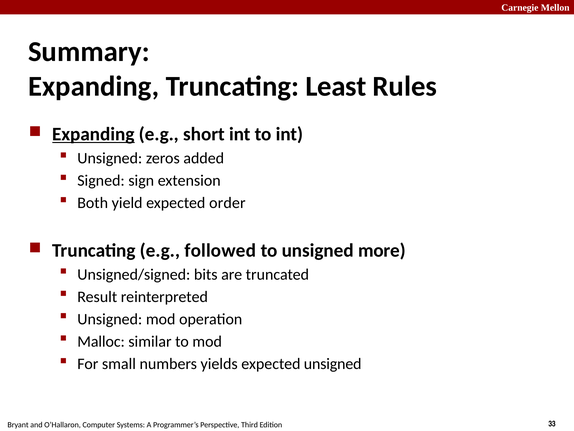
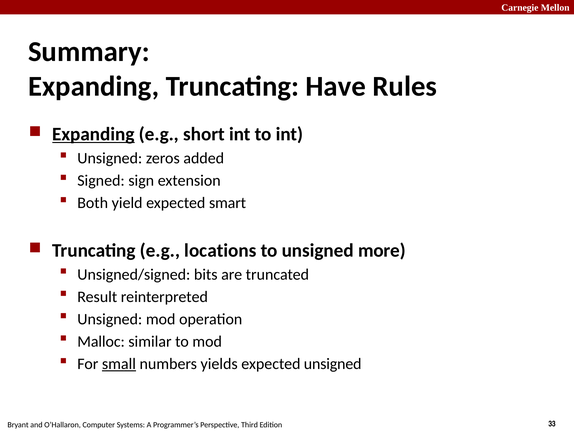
Least: Least -> Have (336, 86)
order: order -> smart (228, 203)
followed: followed -> locations (220, 250)
small underline: none -> present (119, 363)
